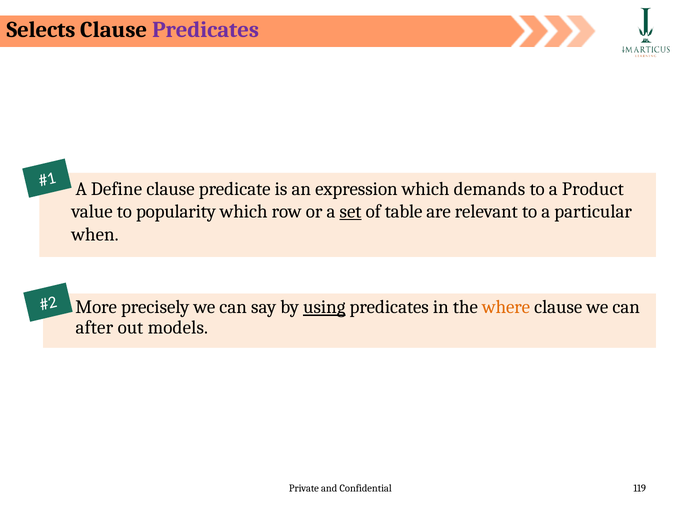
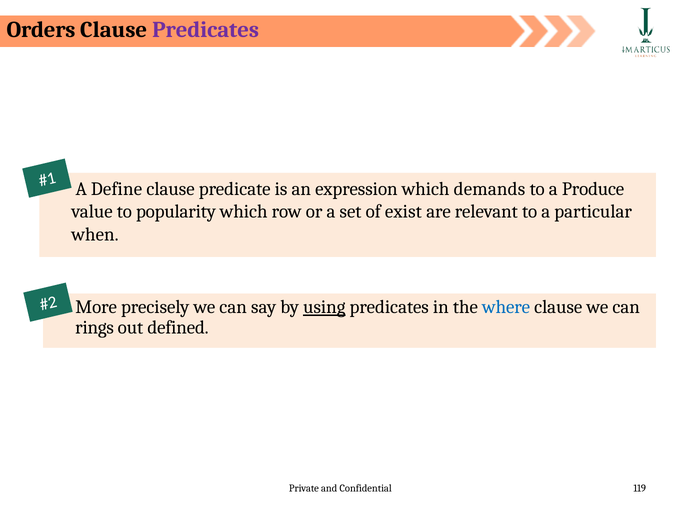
Selects: Selects -> Orders (41, 30)
Product: Product -> Produce (593, 189)
set underline: present -> none (351, 211)
table: table -> exist (403, 211)
where colour: orange -> blue (506, 307)
after: after -> rings (95, 327)
models: models -> defined (178, 327)
